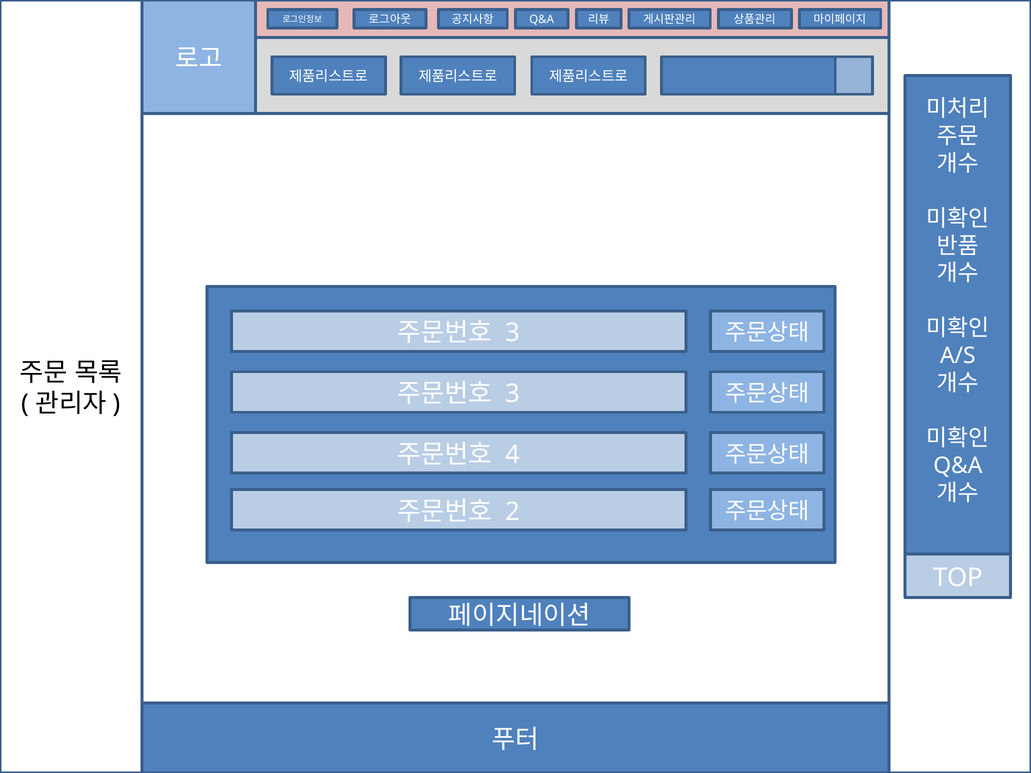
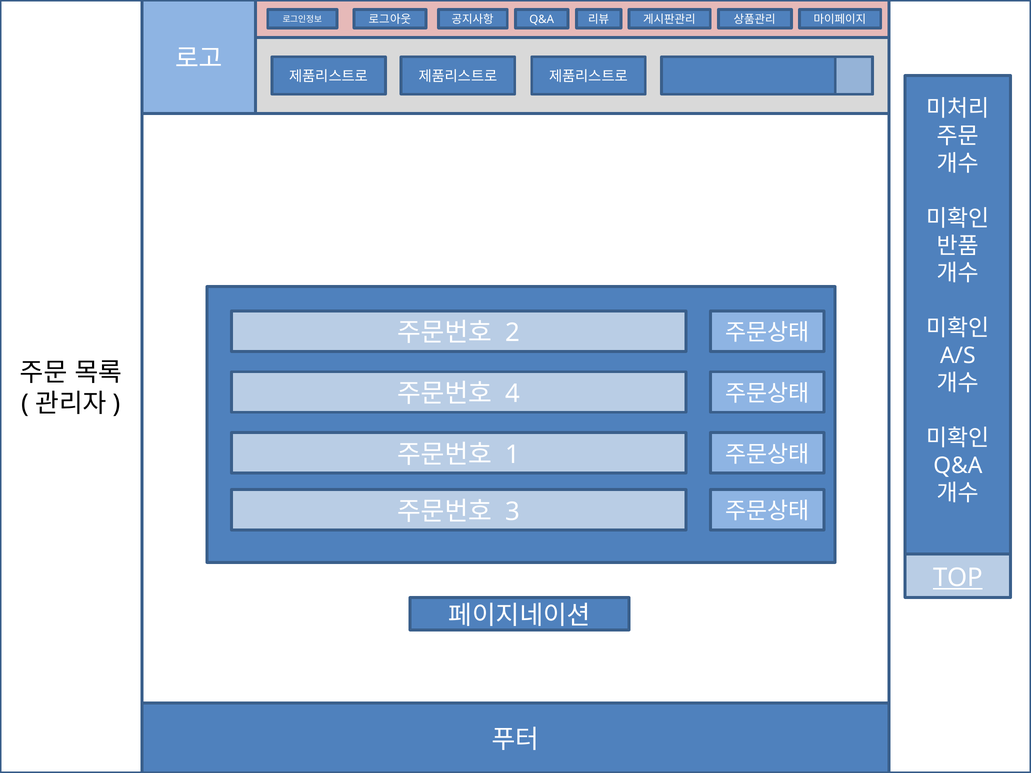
3: 3 -> 2 (513, 333)
3: 3 -> 4 (513, 394)
4: 4 -> 1 (513, 455)
2: 2 -> 3 (513, 512)
TOP underline: none -> present (958, 578)
